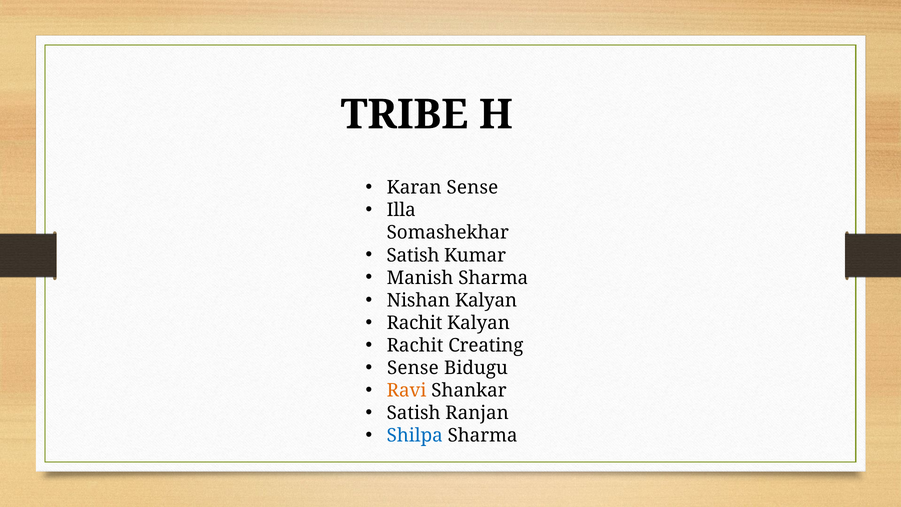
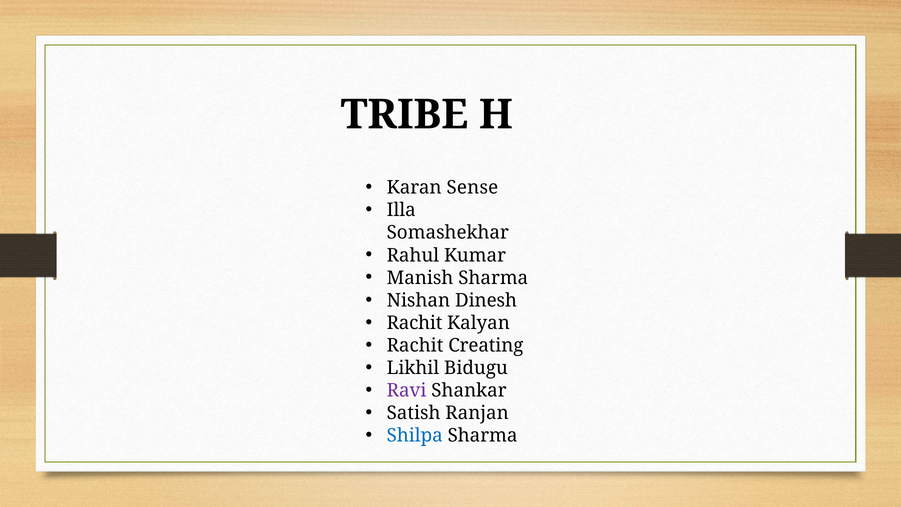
Satish: Satish -> Rahul (413, 255)
Nishan Kalyan: Kalyan -> Dinesh (486, 300)
Sense: Sense -> Likhil (413, 368)
Ravi colour: orange -> purple (407, 390)
